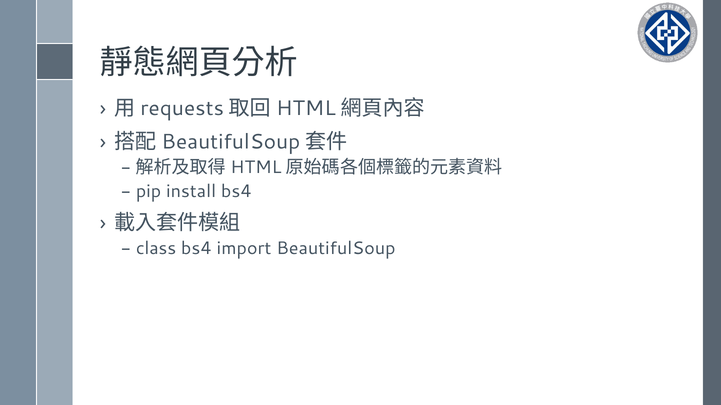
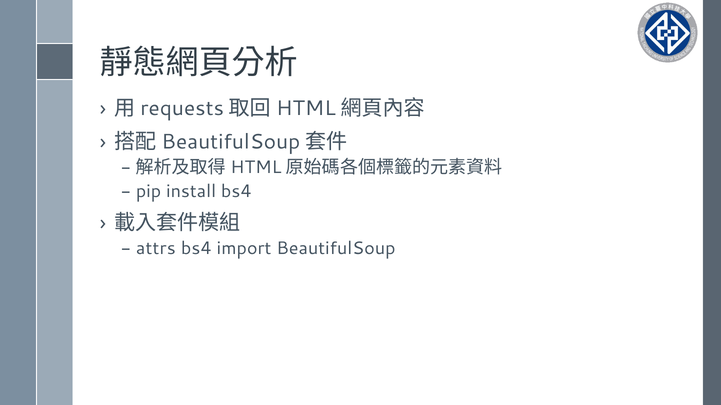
class: class -> attrs (156, 249)
